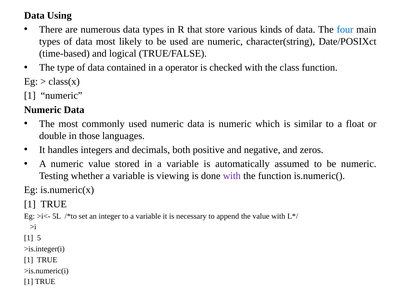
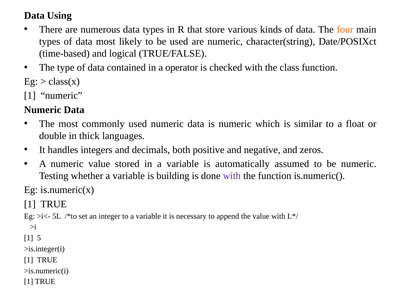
four colour: blue -> orange (345, 29)
those: those -> thick (89, 136)
viewing: viewing -> building (173, 176)
